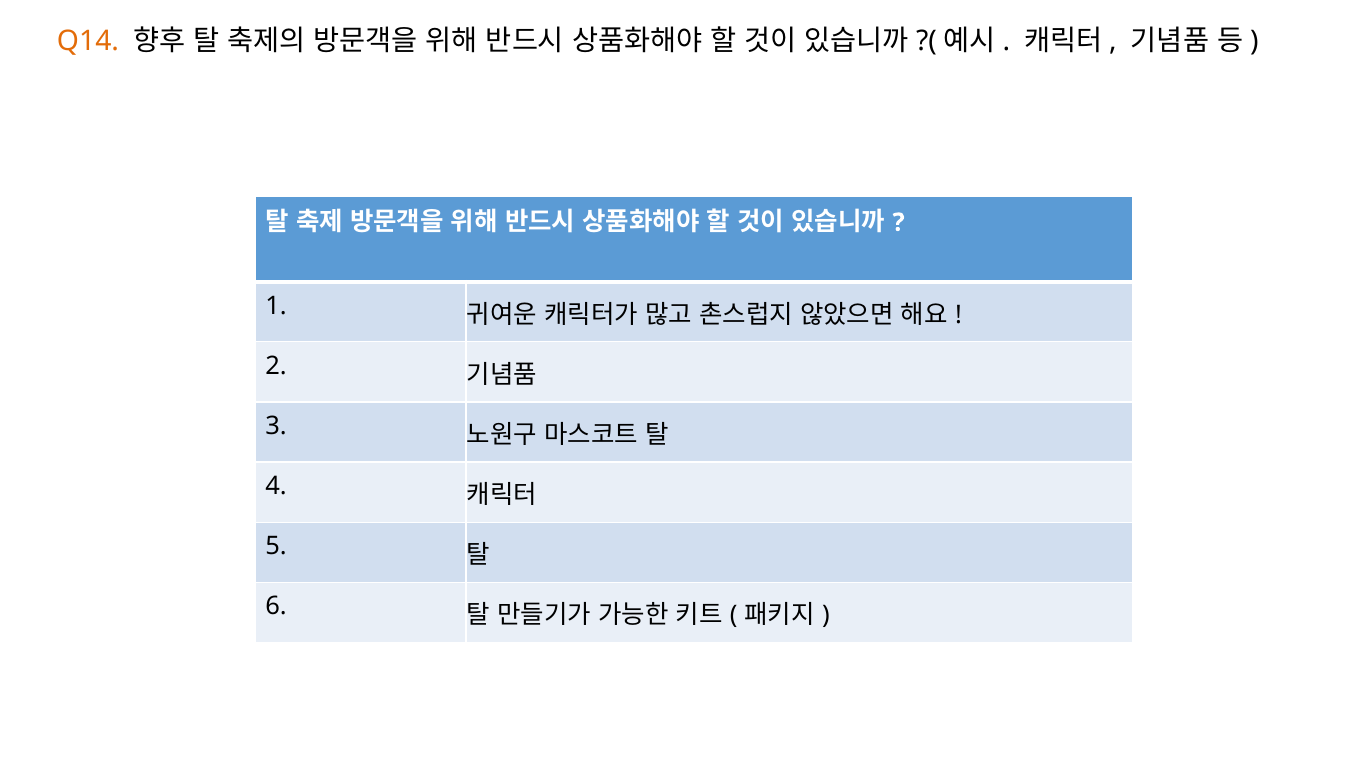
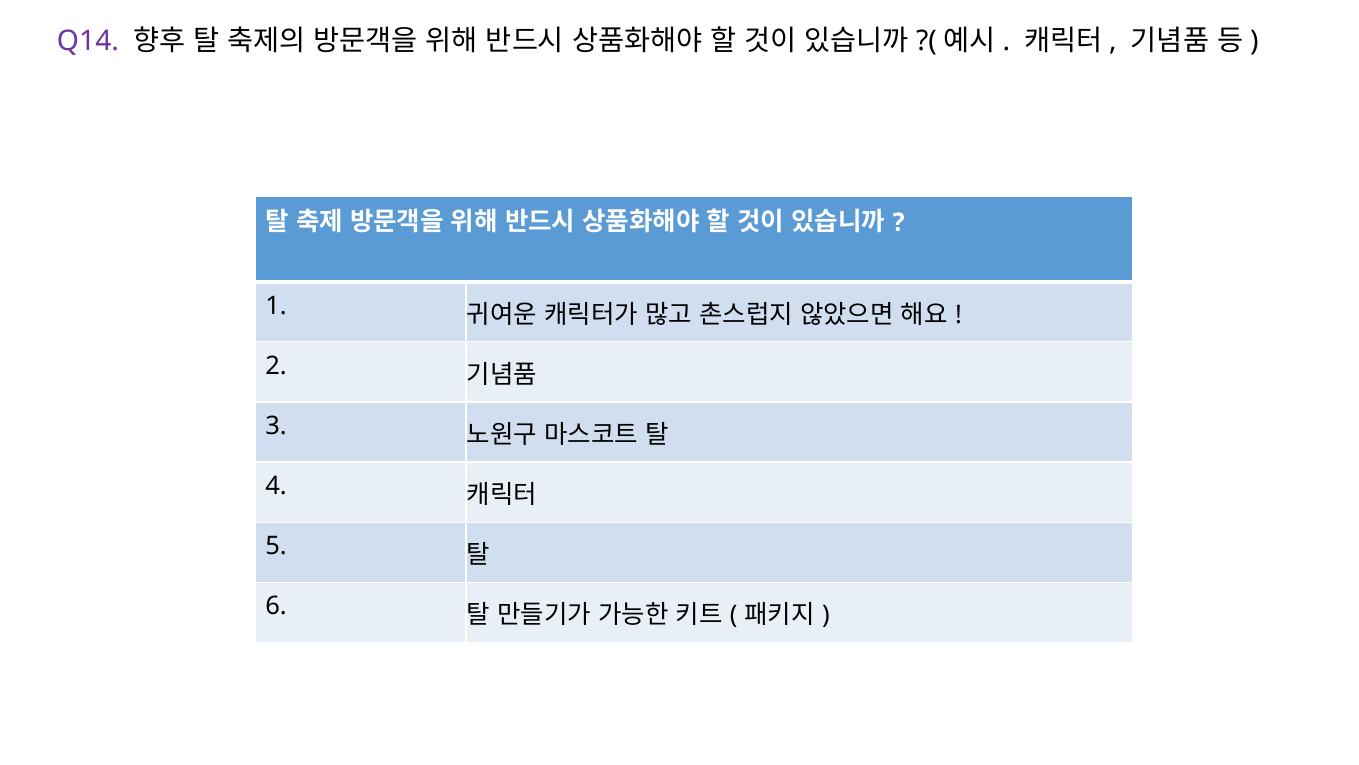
Q14 colour: orange -> purple (88, 41)
